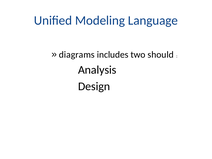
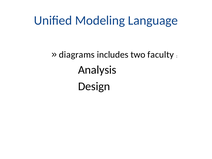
should: should -> faculty (161, 55)
